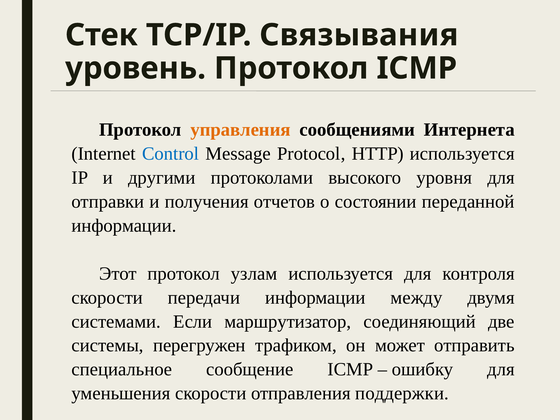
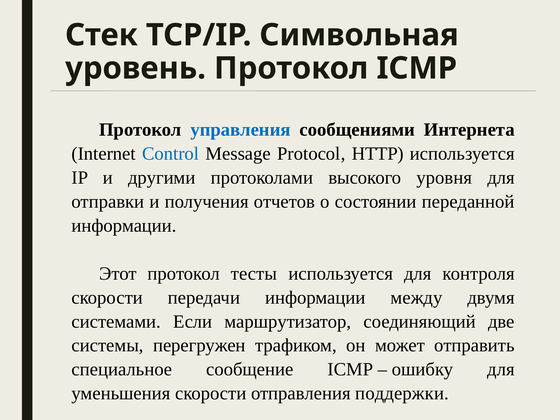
Связывания: Связывания -> Символьная (359, 35)
управления colour: orange -> blue (240, 130)
узлам: узлам -> тесты (254, 274)
